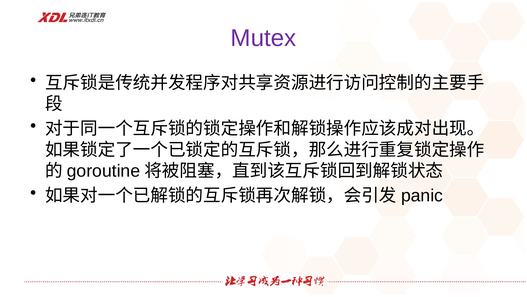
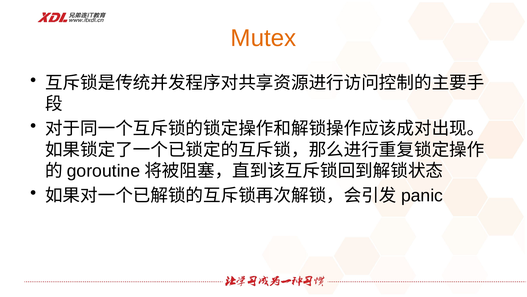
Mutex colour: purple -> orange (263, 38)
